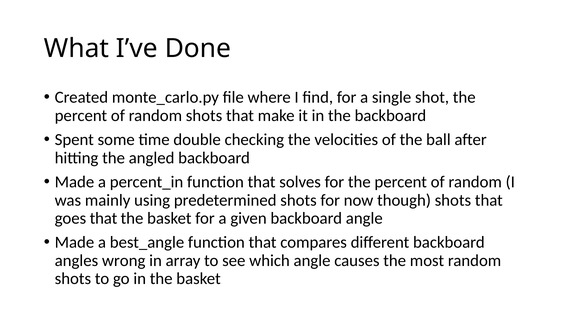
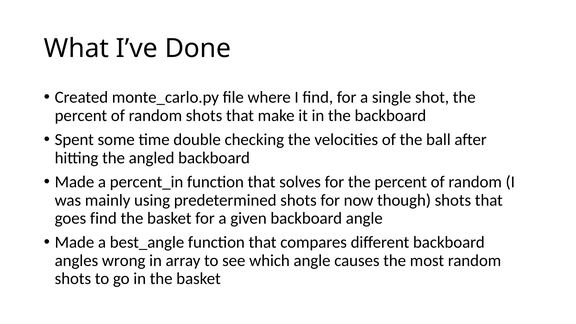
goes that: that -> find (103, 218)
